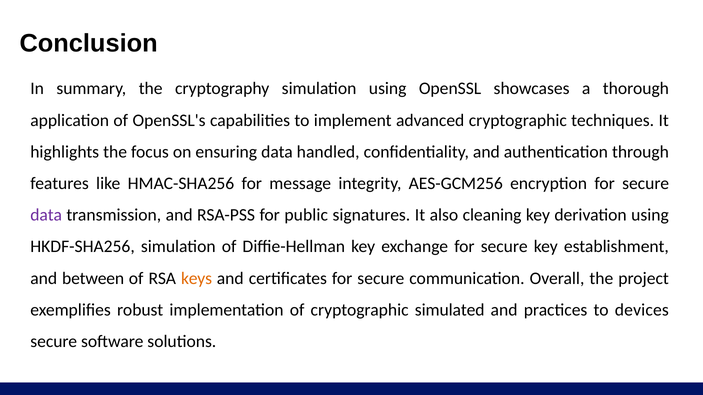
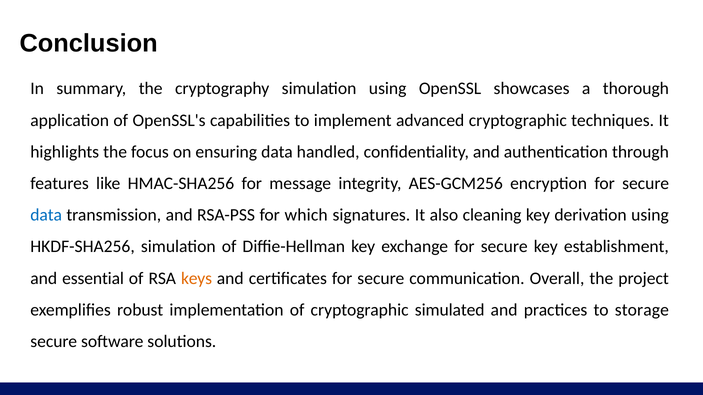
data colour: purple -> blue (46, 215)
public: public -> which (306, 215)
between: between -> essential (93, 279)
devices: devices -> storage (642, 310)
